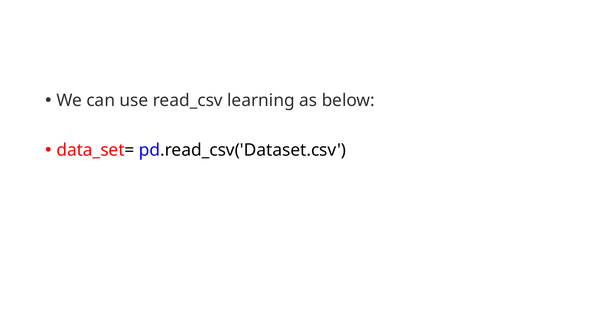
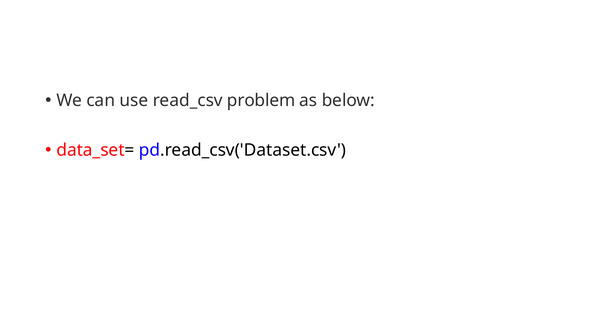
learning: learning -> problem (261, 100)
